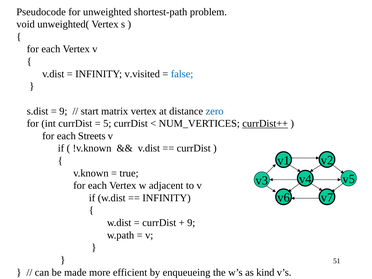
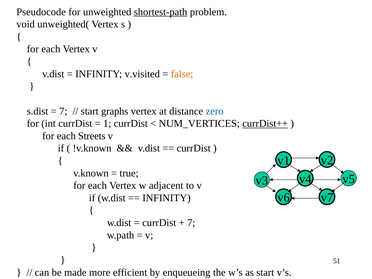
shortest-path underline: none -> present (161, 12)
false colour: blue -> orange (182, 74)
9: 9 -> 7 (63, 111)
matrix: matrix -> graphs (115, 111)
5: 5 -> 1 (107, 123)
9: 9 -> 7 (191, 223)
as kind: kind -> start (265, 272)
